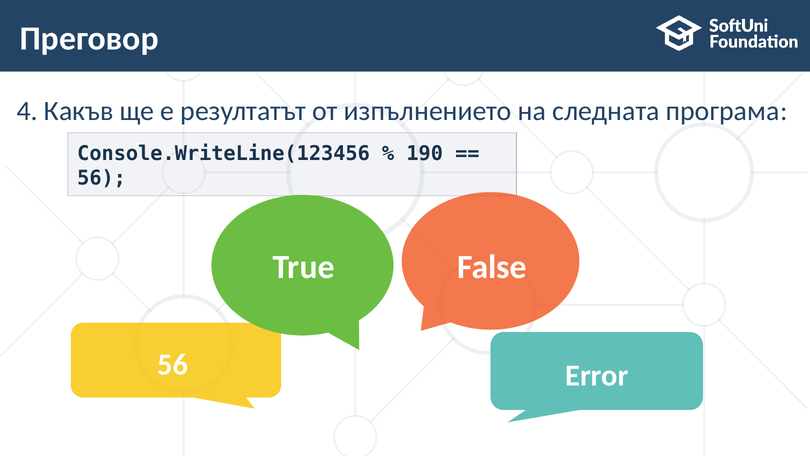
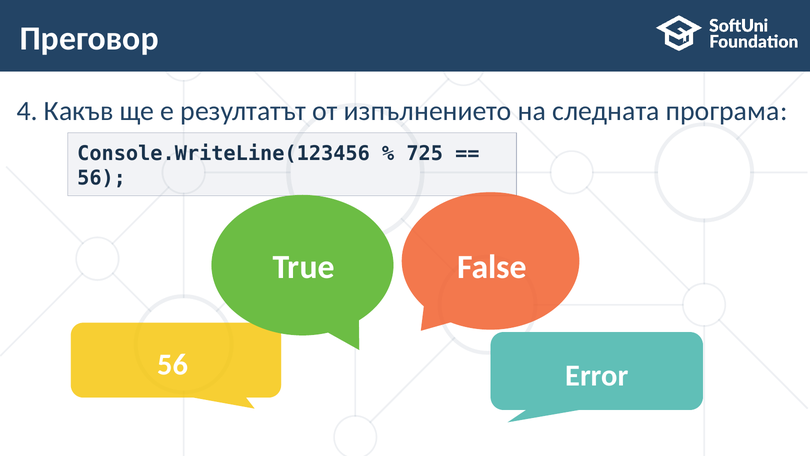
190: 190 -> 725 (425, 153)
